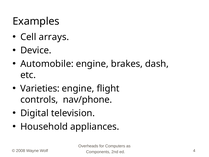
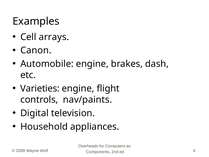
Device: Device -> Canon (36, 50)
nav/phone: nav/phone -> nav/paints (87, 100)
